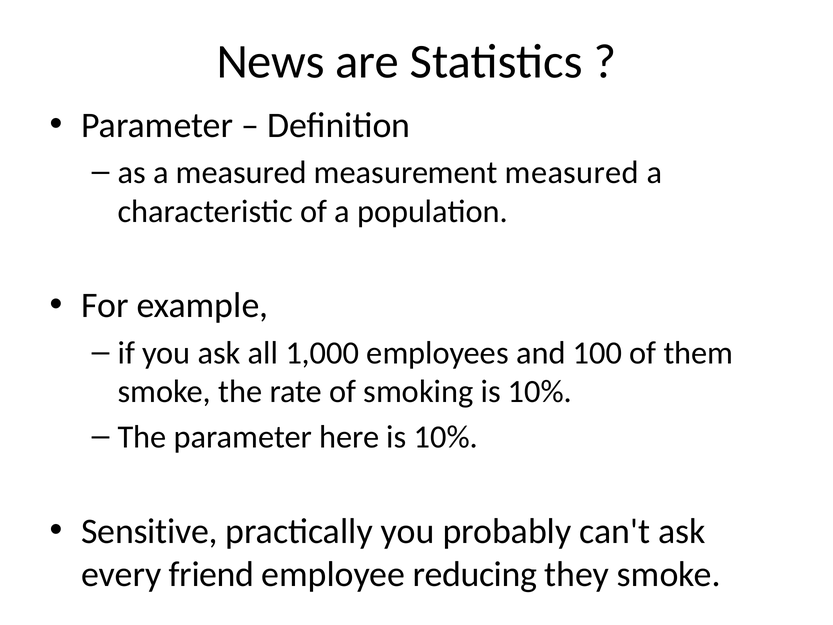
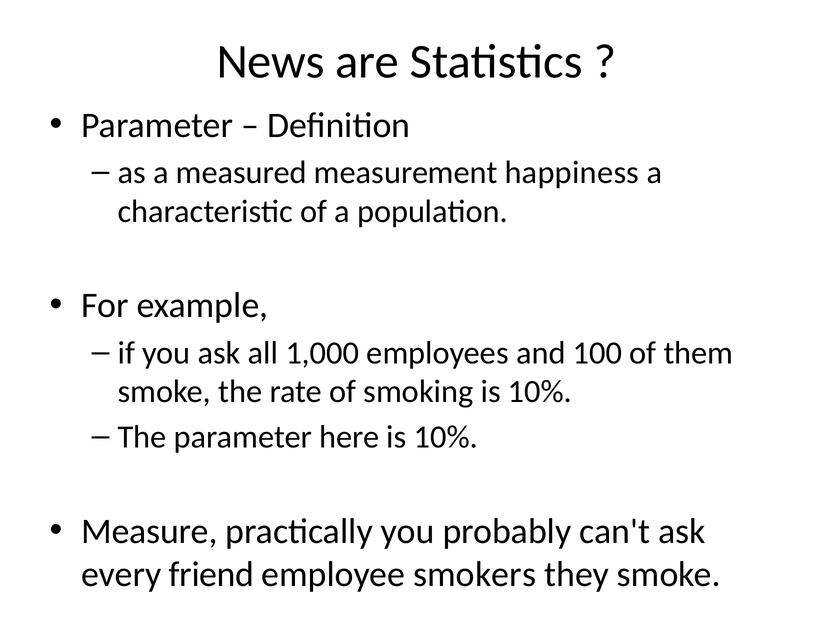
measurement measured: measured -> happiness (572, 173)
Sensitive: Sensitive -> Measure (149, 531)
reducing: reducing -> smokers (475, 574)
